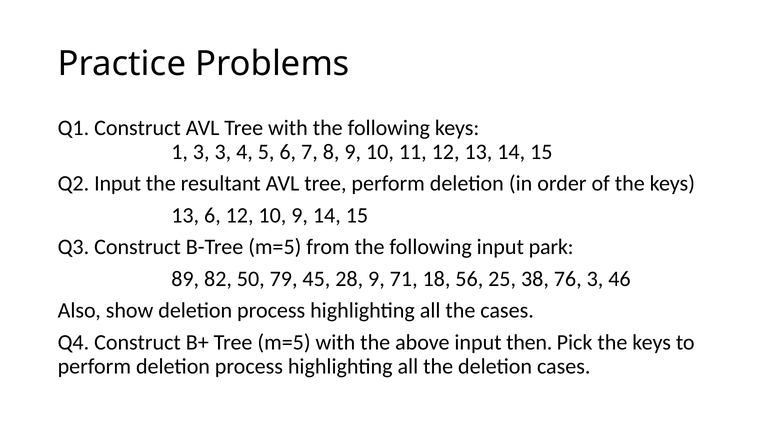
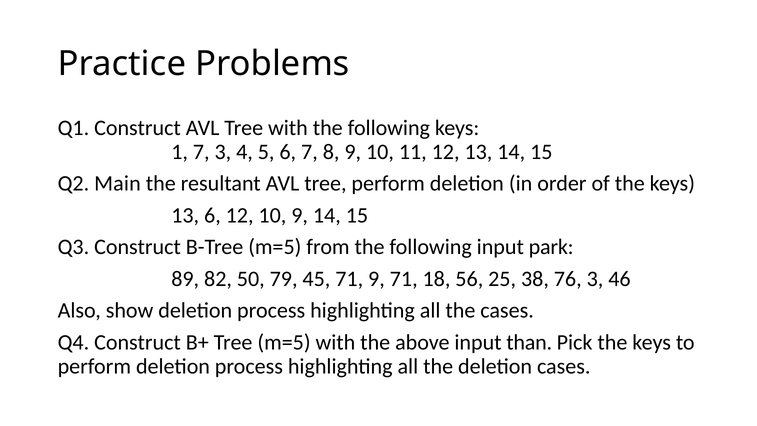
1 3: 3 -> 7 (201, 152)
Q2 Input: Input -> Main (117, 184)
45 28: 28 -> 71 (349, 279)
then: then -> than (529, 342)
